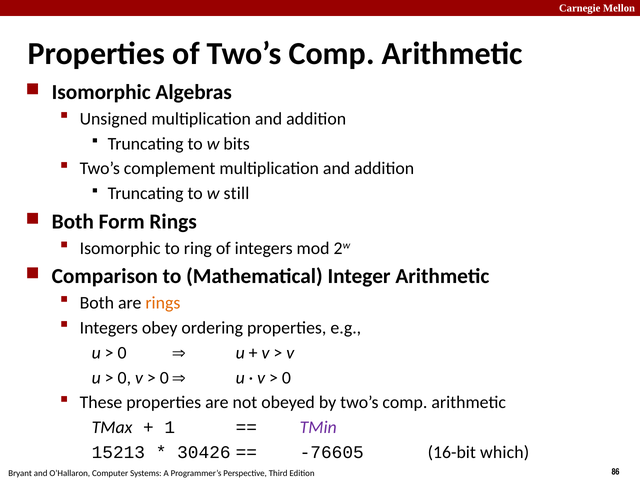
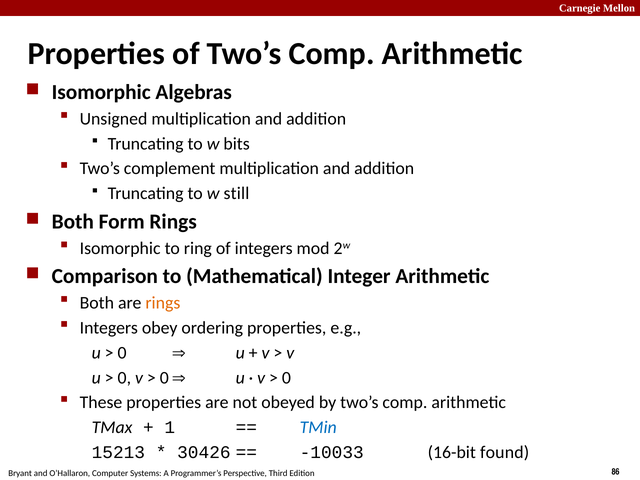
TMin colour: purple -> blue (318, 427)
-76605: -76605 -> -10033 (332, 452)
which: which -> found (505, 452)
